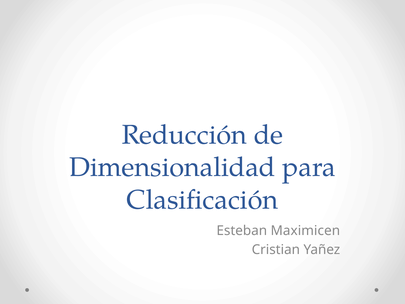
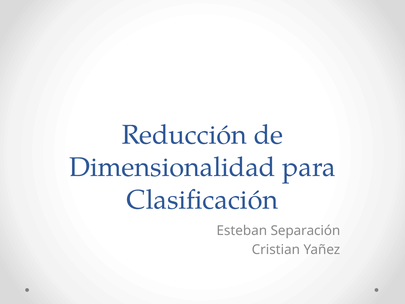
Maximicen: Maximicen -> Separación (305, 230)
